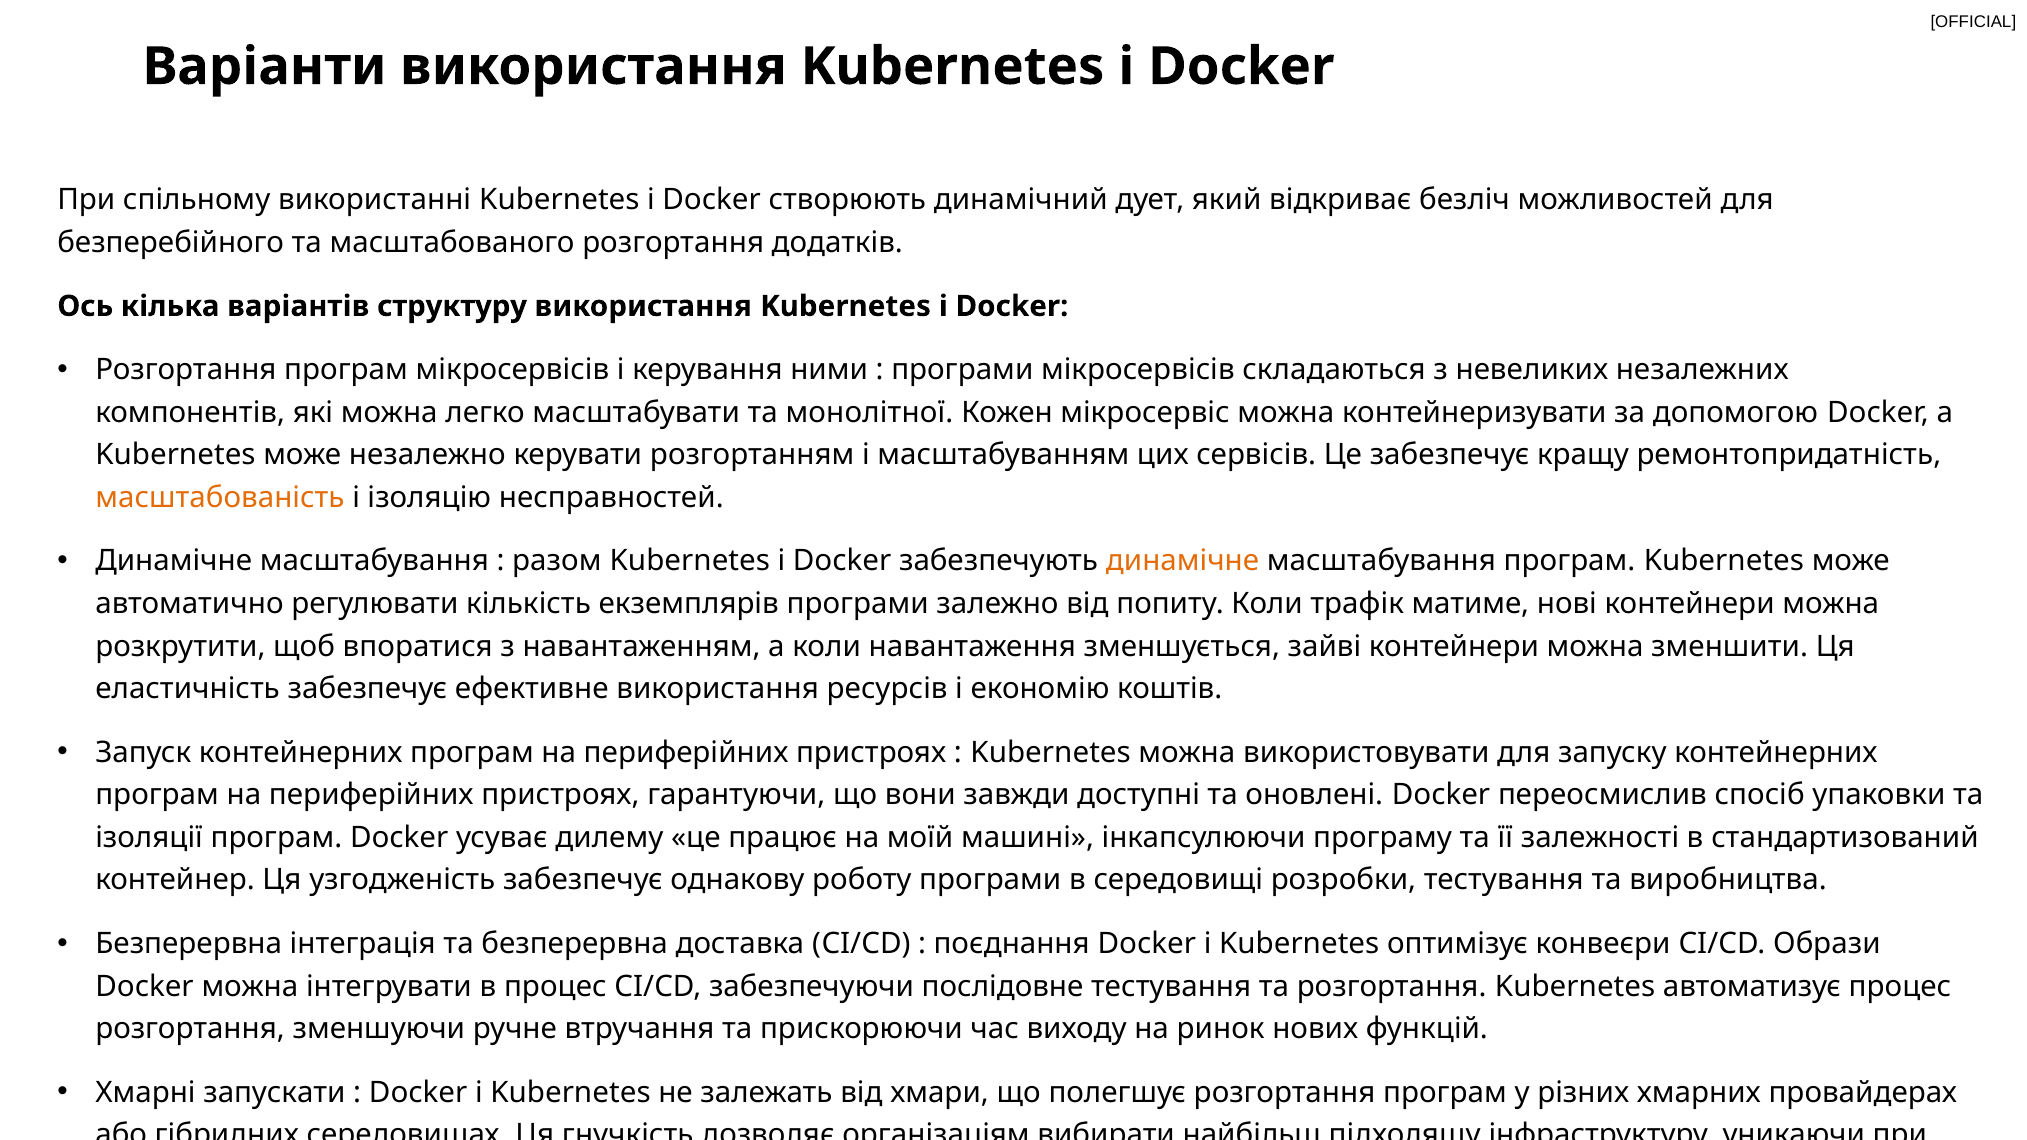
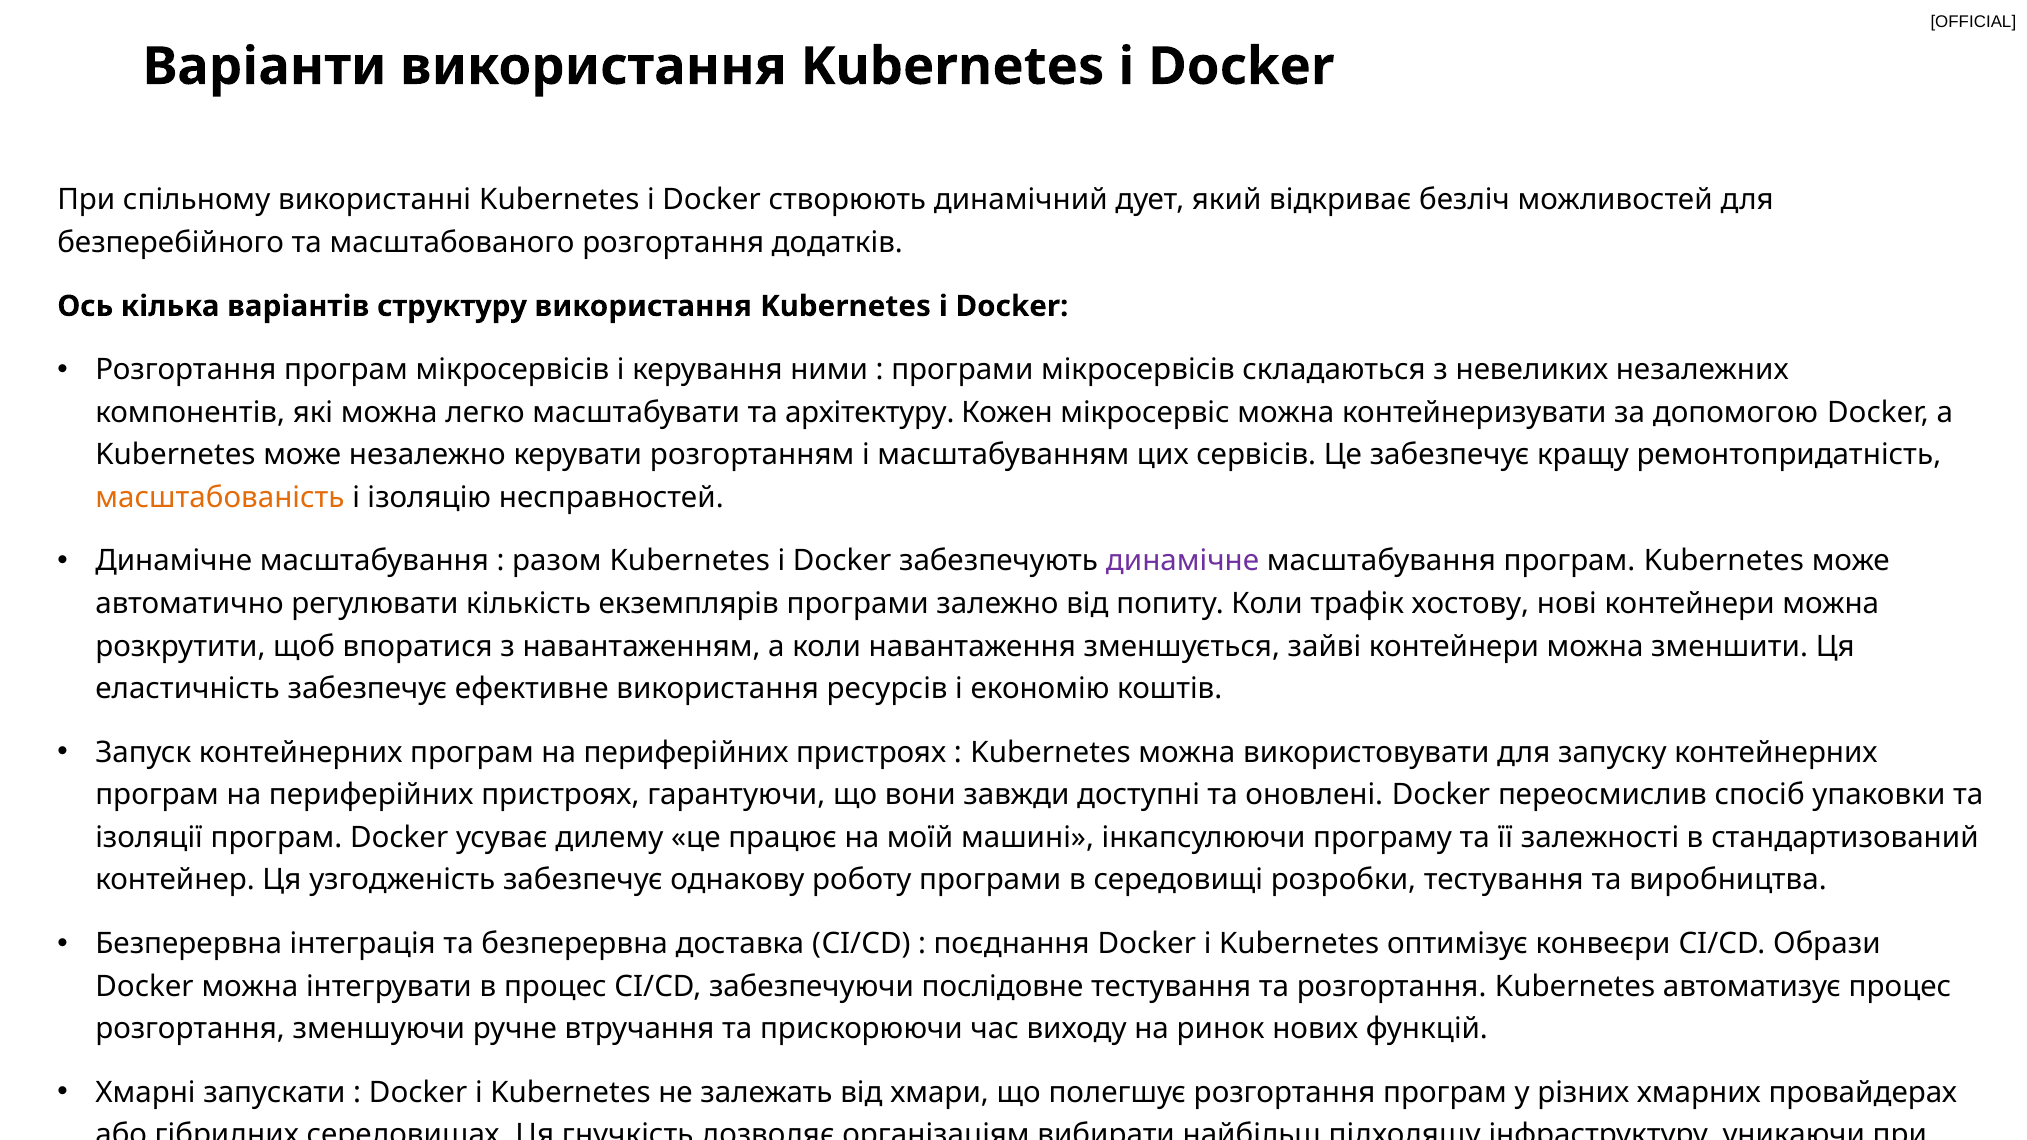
монолітної: монолітної -> архітектуру (870, 412)
динамічне colour: orange -> purple (1183, 561)
матиме: матиме -> хостову (1470, 604)
